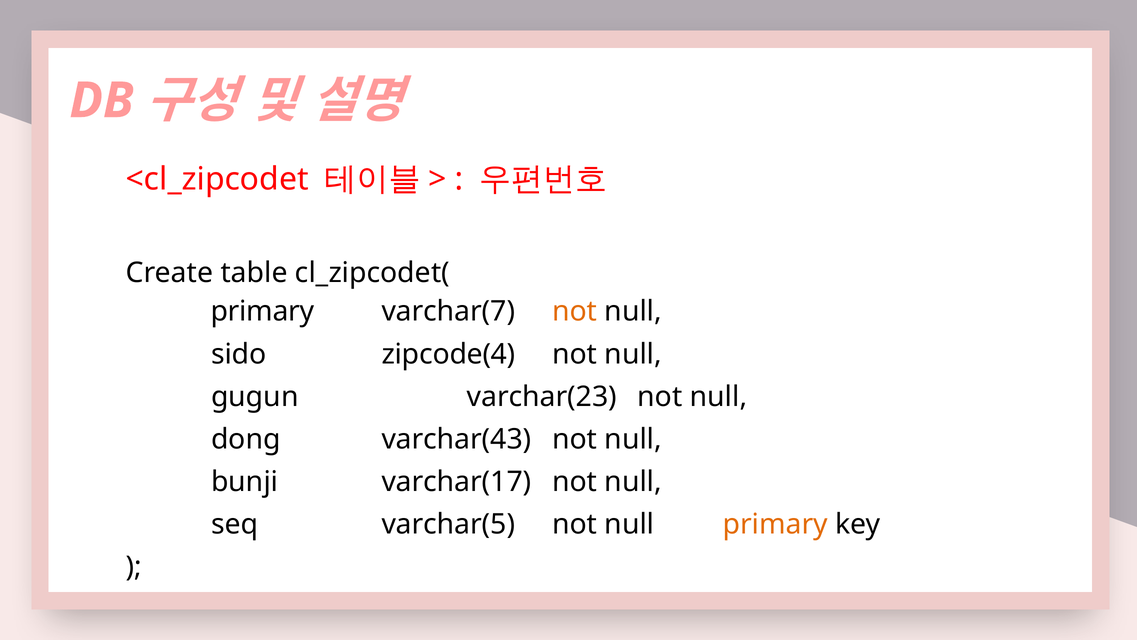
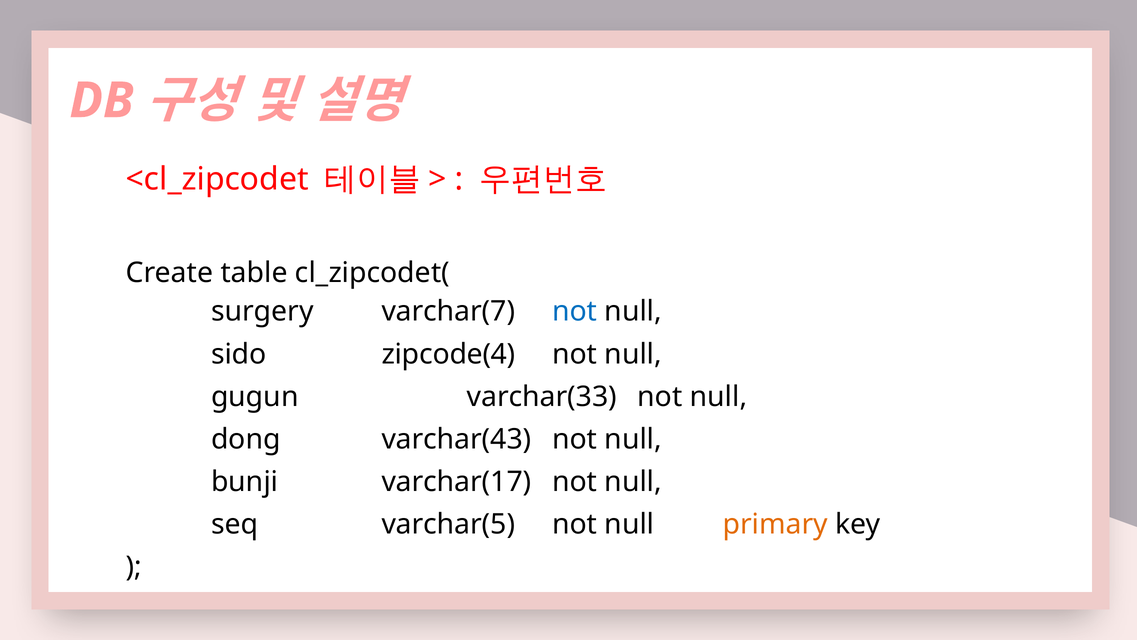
primary: primary -> surgery (262, 311)
not colour: orange -> blue (575, 311)
varchar(23: varchar(23 -> varchar(33 (542, 396)
